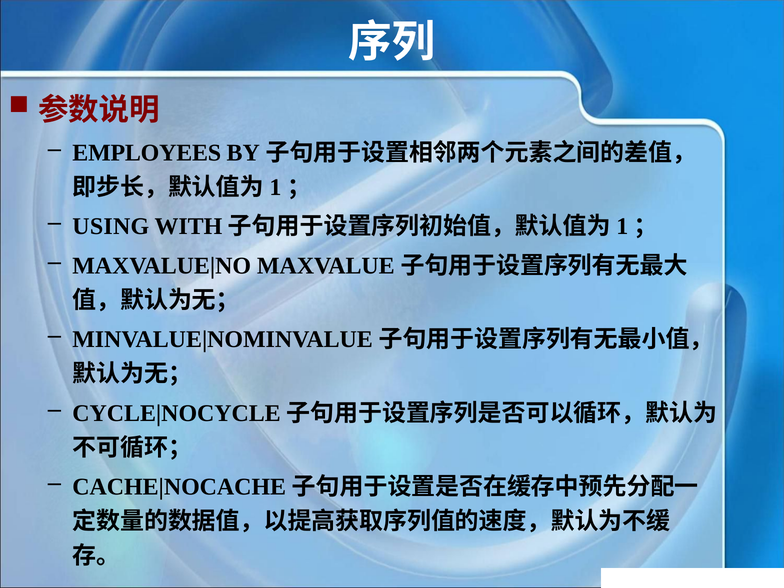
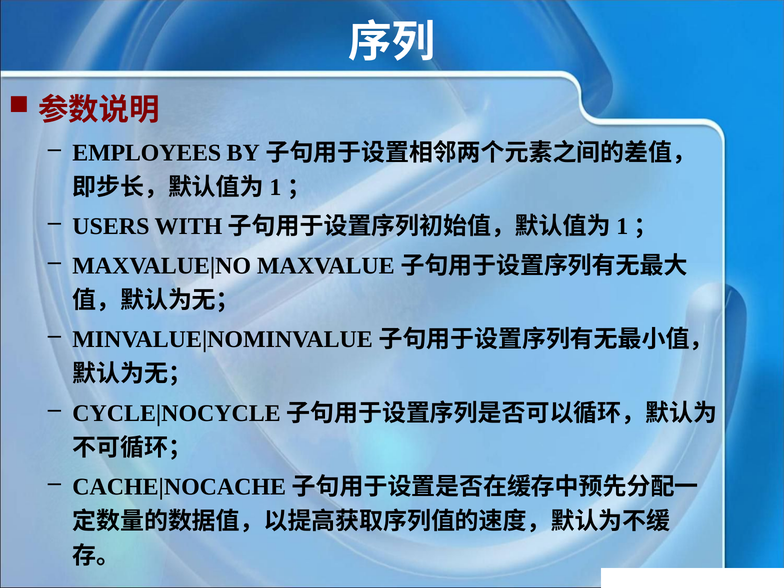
USING: USING -> USERS (111, 226)
